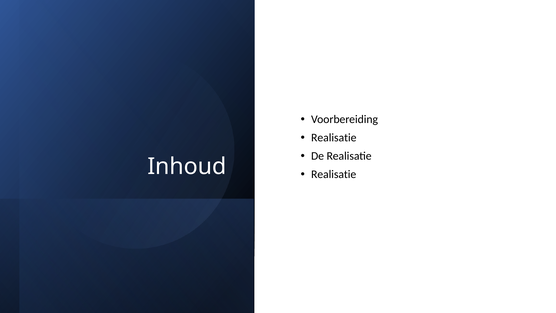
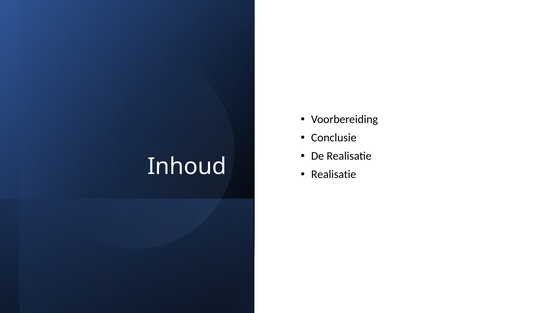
Realisatie: Realisatie -> Conclusie (334, 138)
